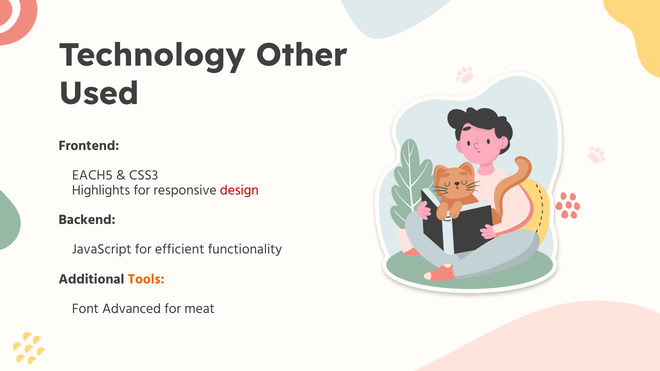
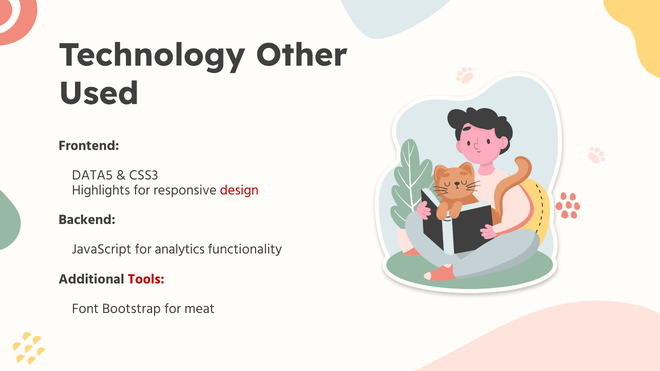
EACH5: EACH5 -> DATA5 (92, 175)
efficient: efficient -> analytics (180, 250)
Tools colour: orange -> red (146, 279)
Advanced: Advanced -> Bootstrap (132, 309)
